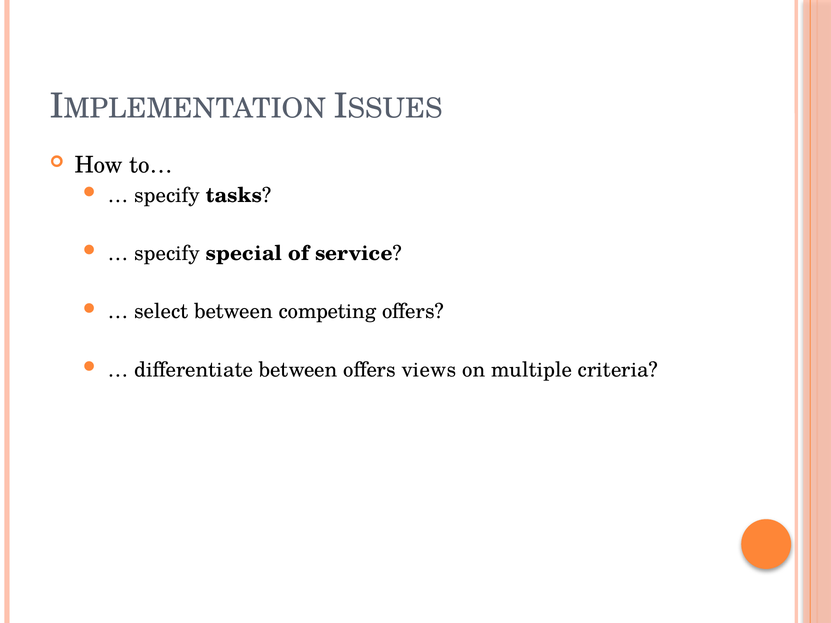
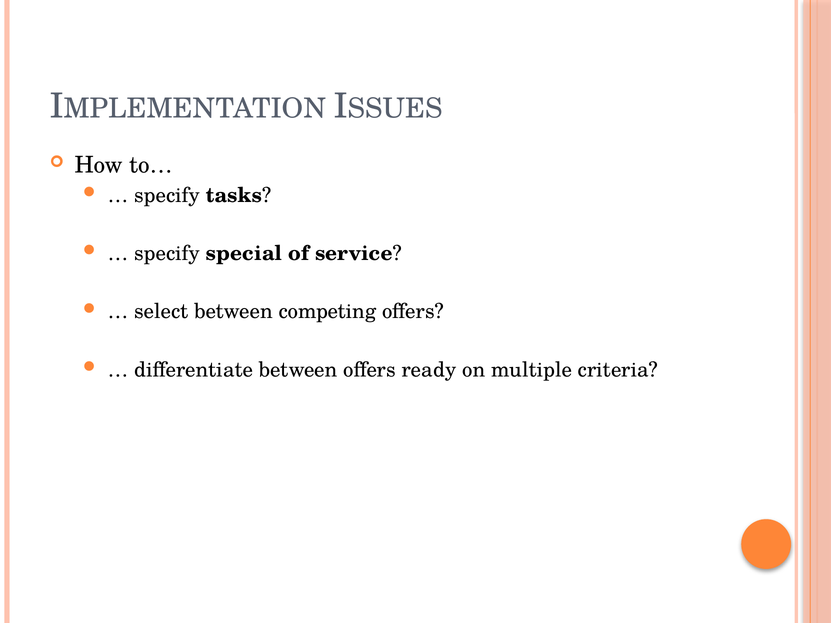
views: views -> ready (429, 370)
